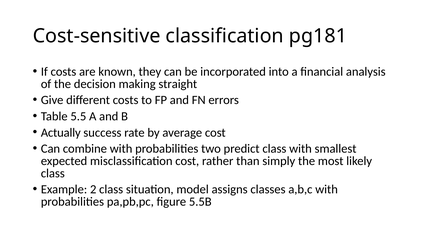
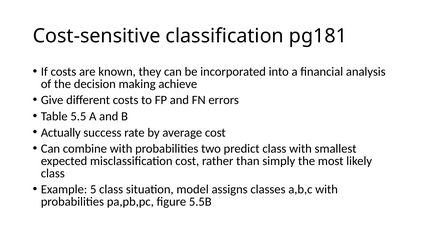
straight: straight -> achieve (178, 84)
2: 2 -> 5 (93, 189)
